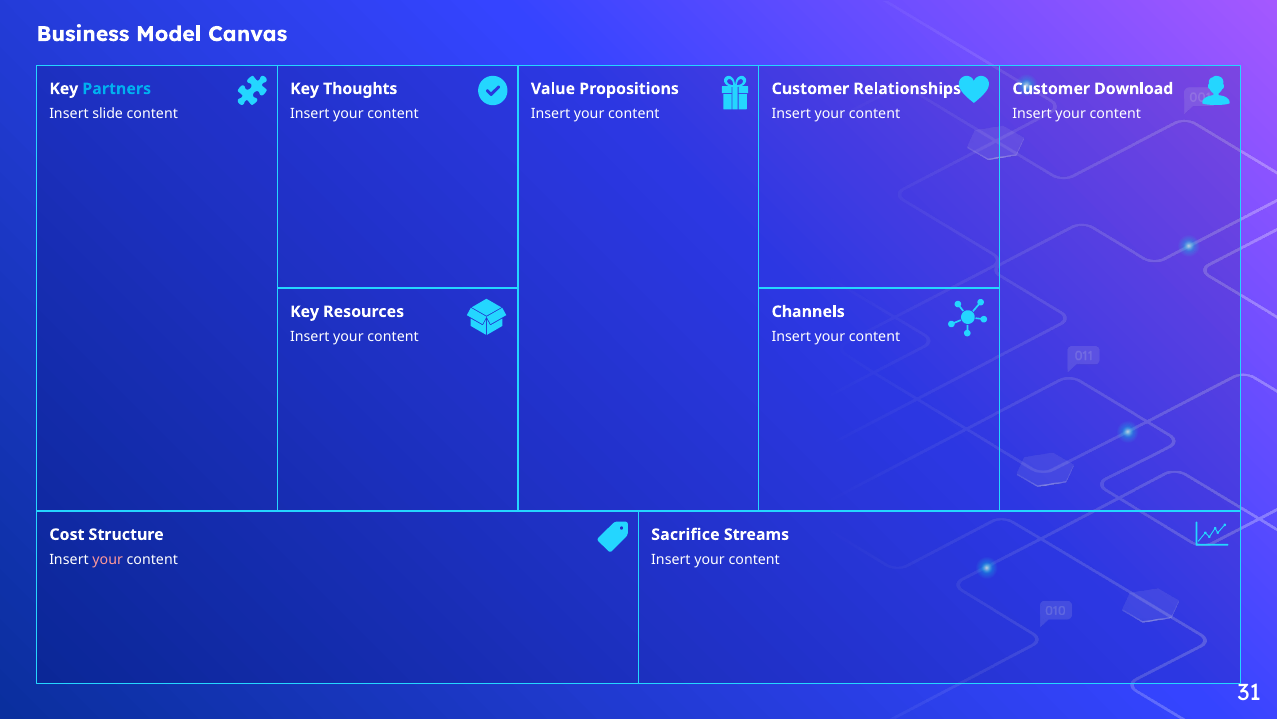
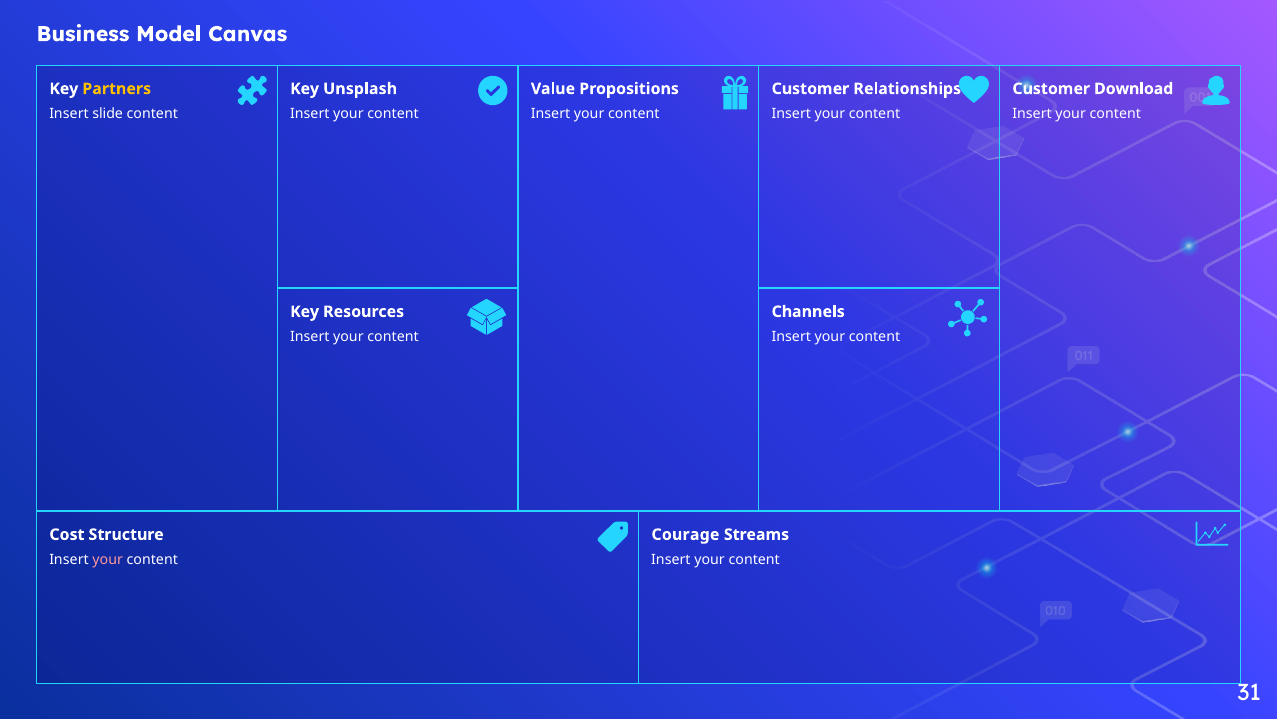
Partners colour: light blue -> yellow (117, 89)
Thoughts: Thoughts -> Unsplash (360, 89)
Sacrifice: Sacrifice -> Courage (685, 534)
